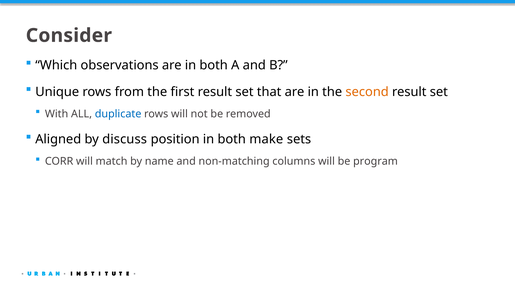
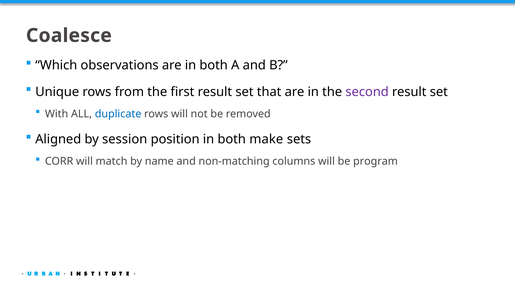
Consider: Consider -> Coalesce (69, 35)
second colour: orange -> purple (367, 92)
discuss: discuss -> session (125, 139)
